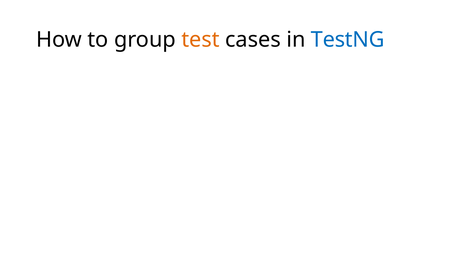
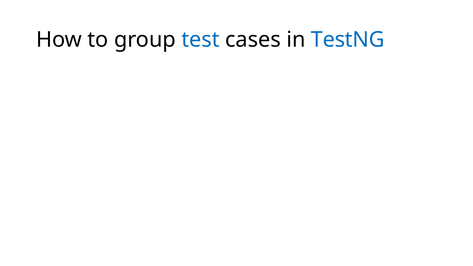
test colour: orange -> blue (200, 40)
